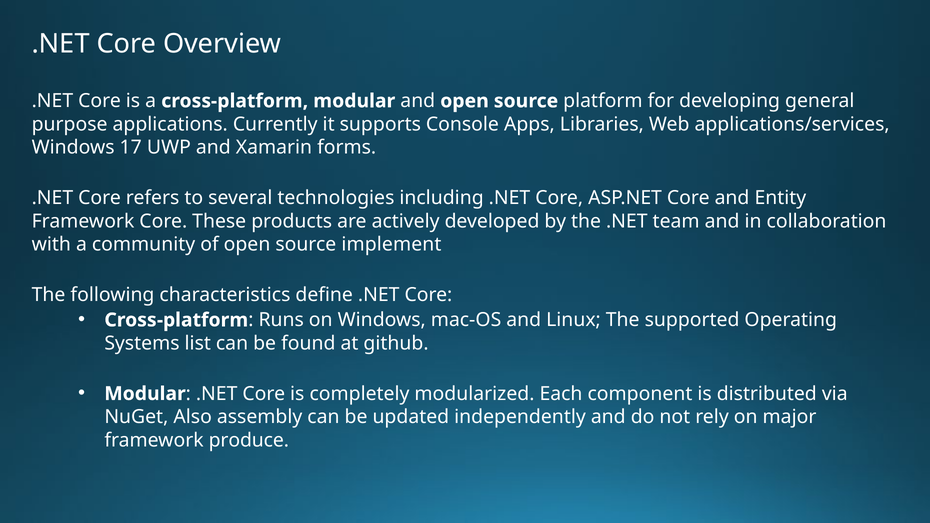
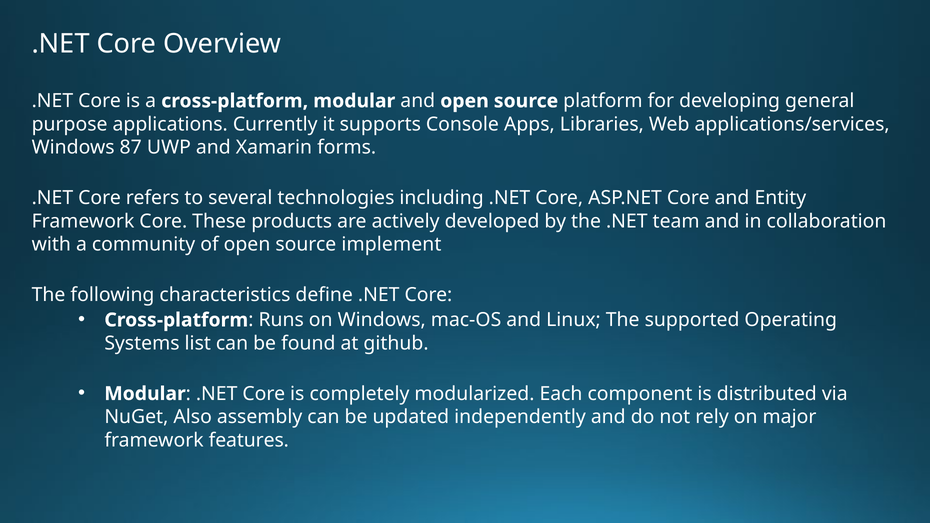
17: 17 -> 87 (131, 148)
produce: produce -> features (249, 440)
